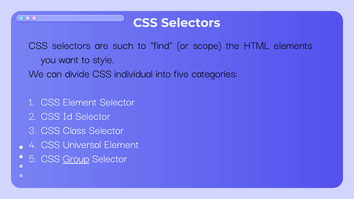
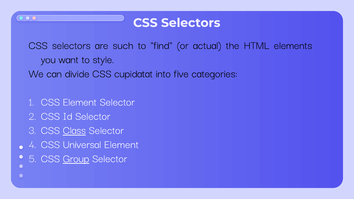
scope: scope -> actual (207, 45)
individual: individual -> cupidatat (134, 73)
Class underline: none -> present (74, 130)
